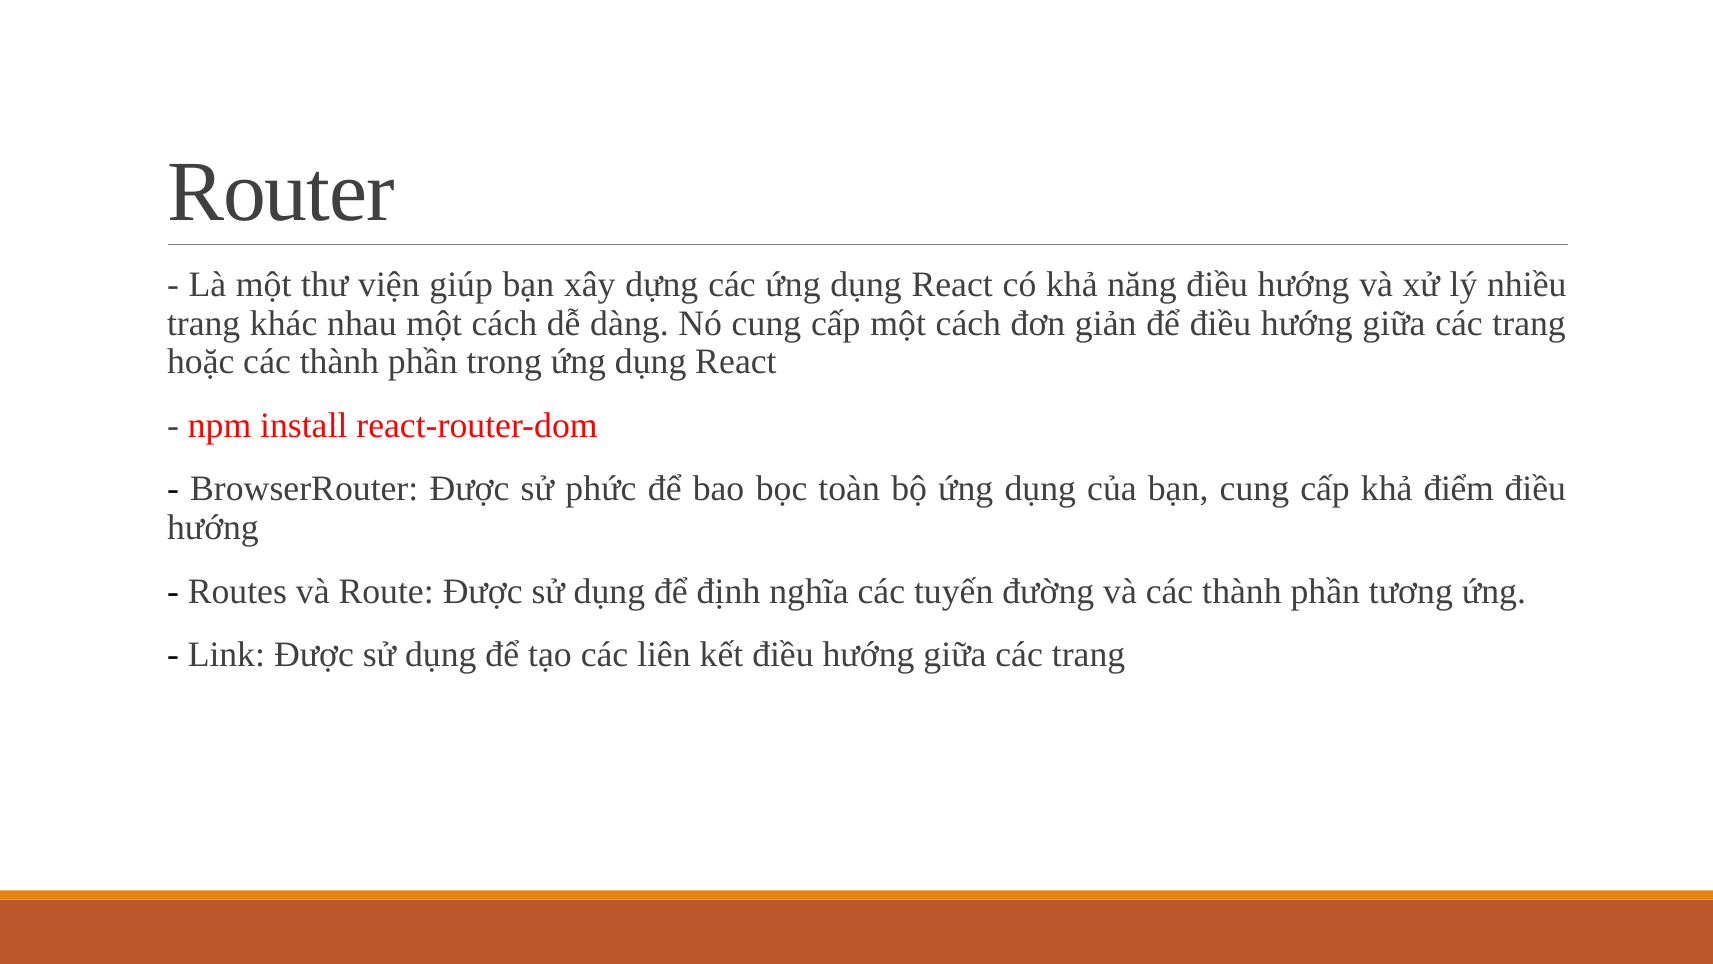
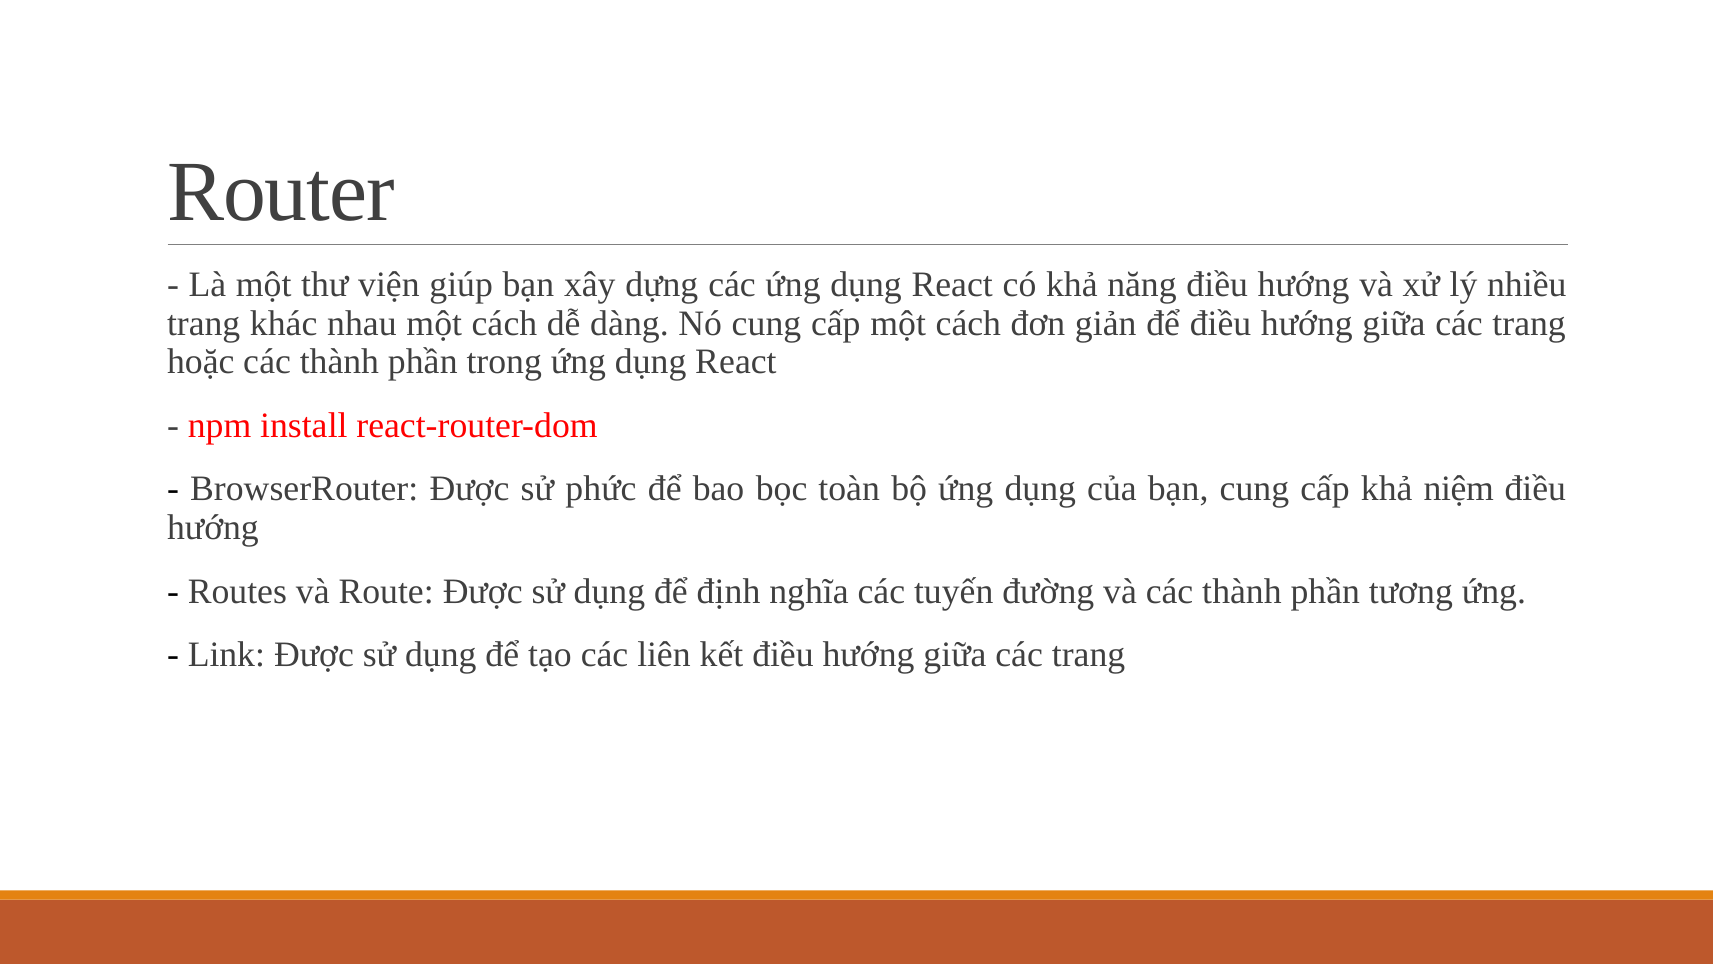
điểm: điểm -> niệm (1459, 489)
